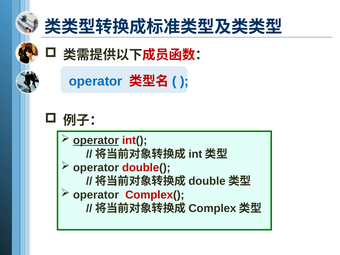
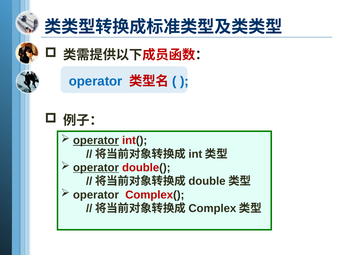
operator underline: none -> present (96, 168)
